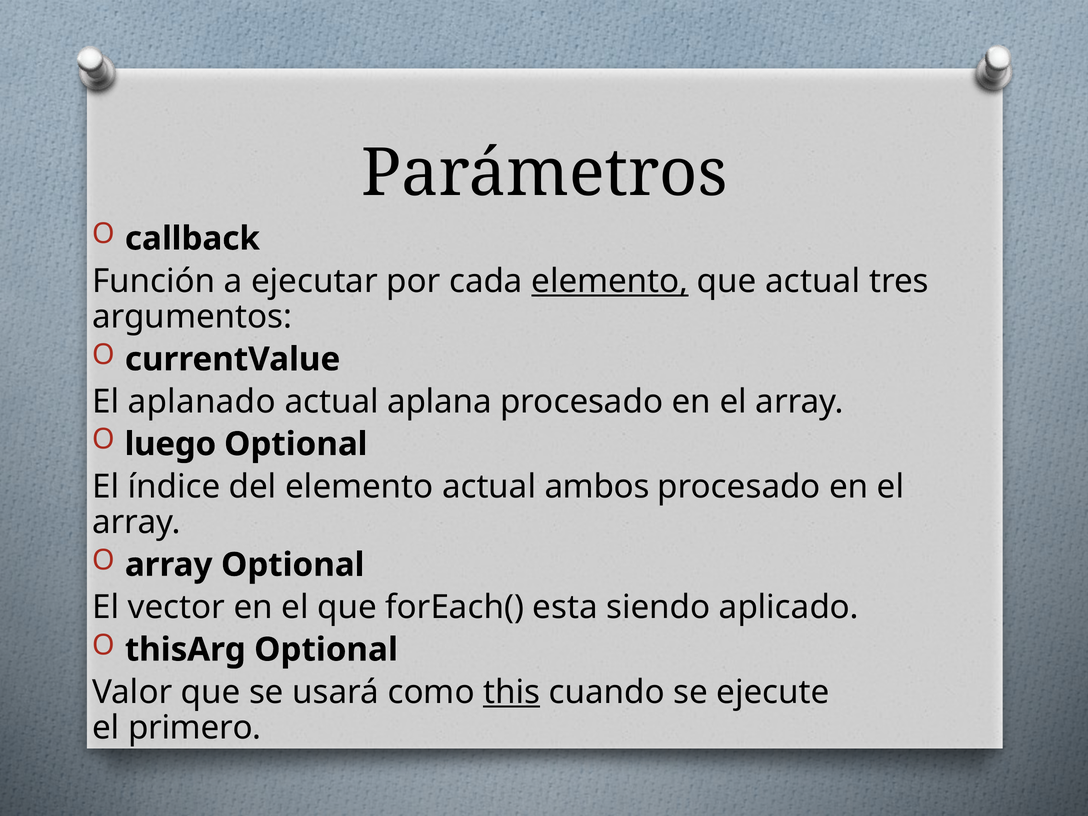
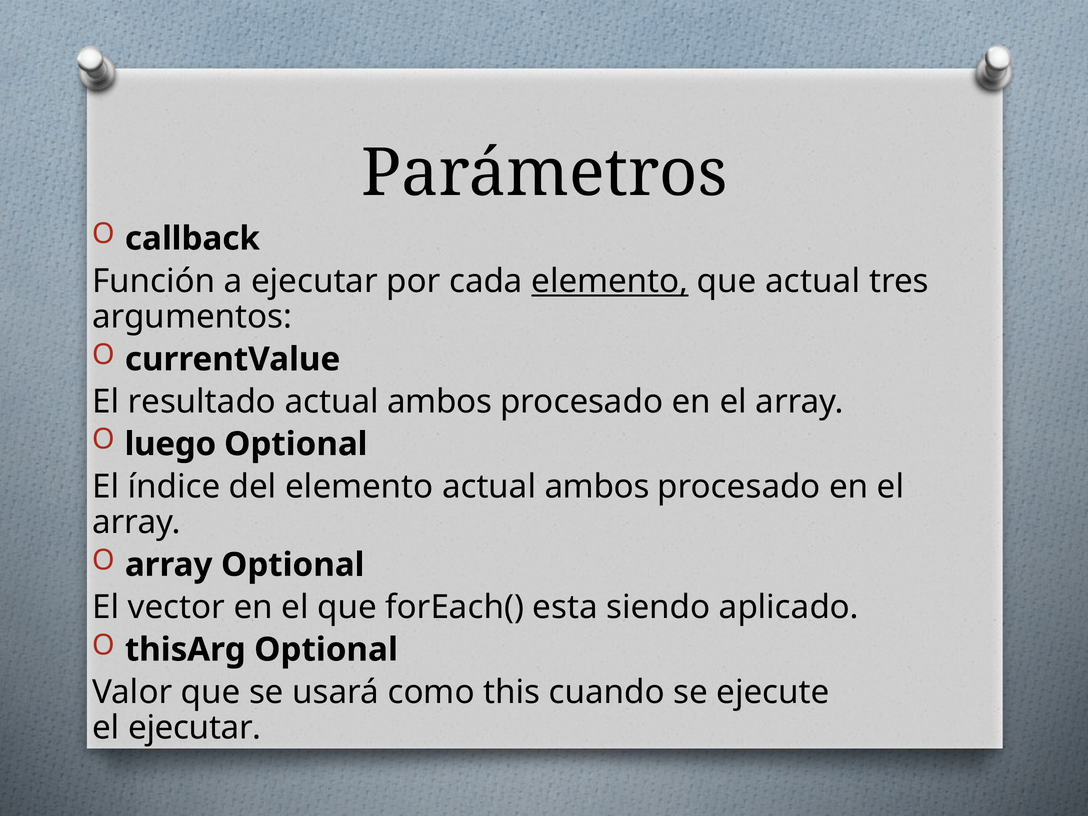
aplanado: aplanado -> resultado (202, 402)
aplana: aplana -> ambos (440, 402)
this underline: present -> none (512, 692)
el primero: primero -> ejecutar (195, 728)
